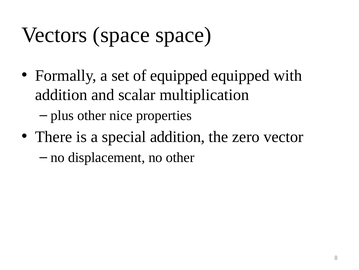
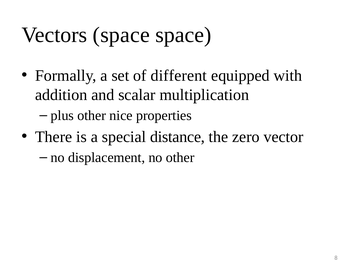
of equipped: equipped -> different (179, 75)
special addition: addition -> distance (177, 136)
